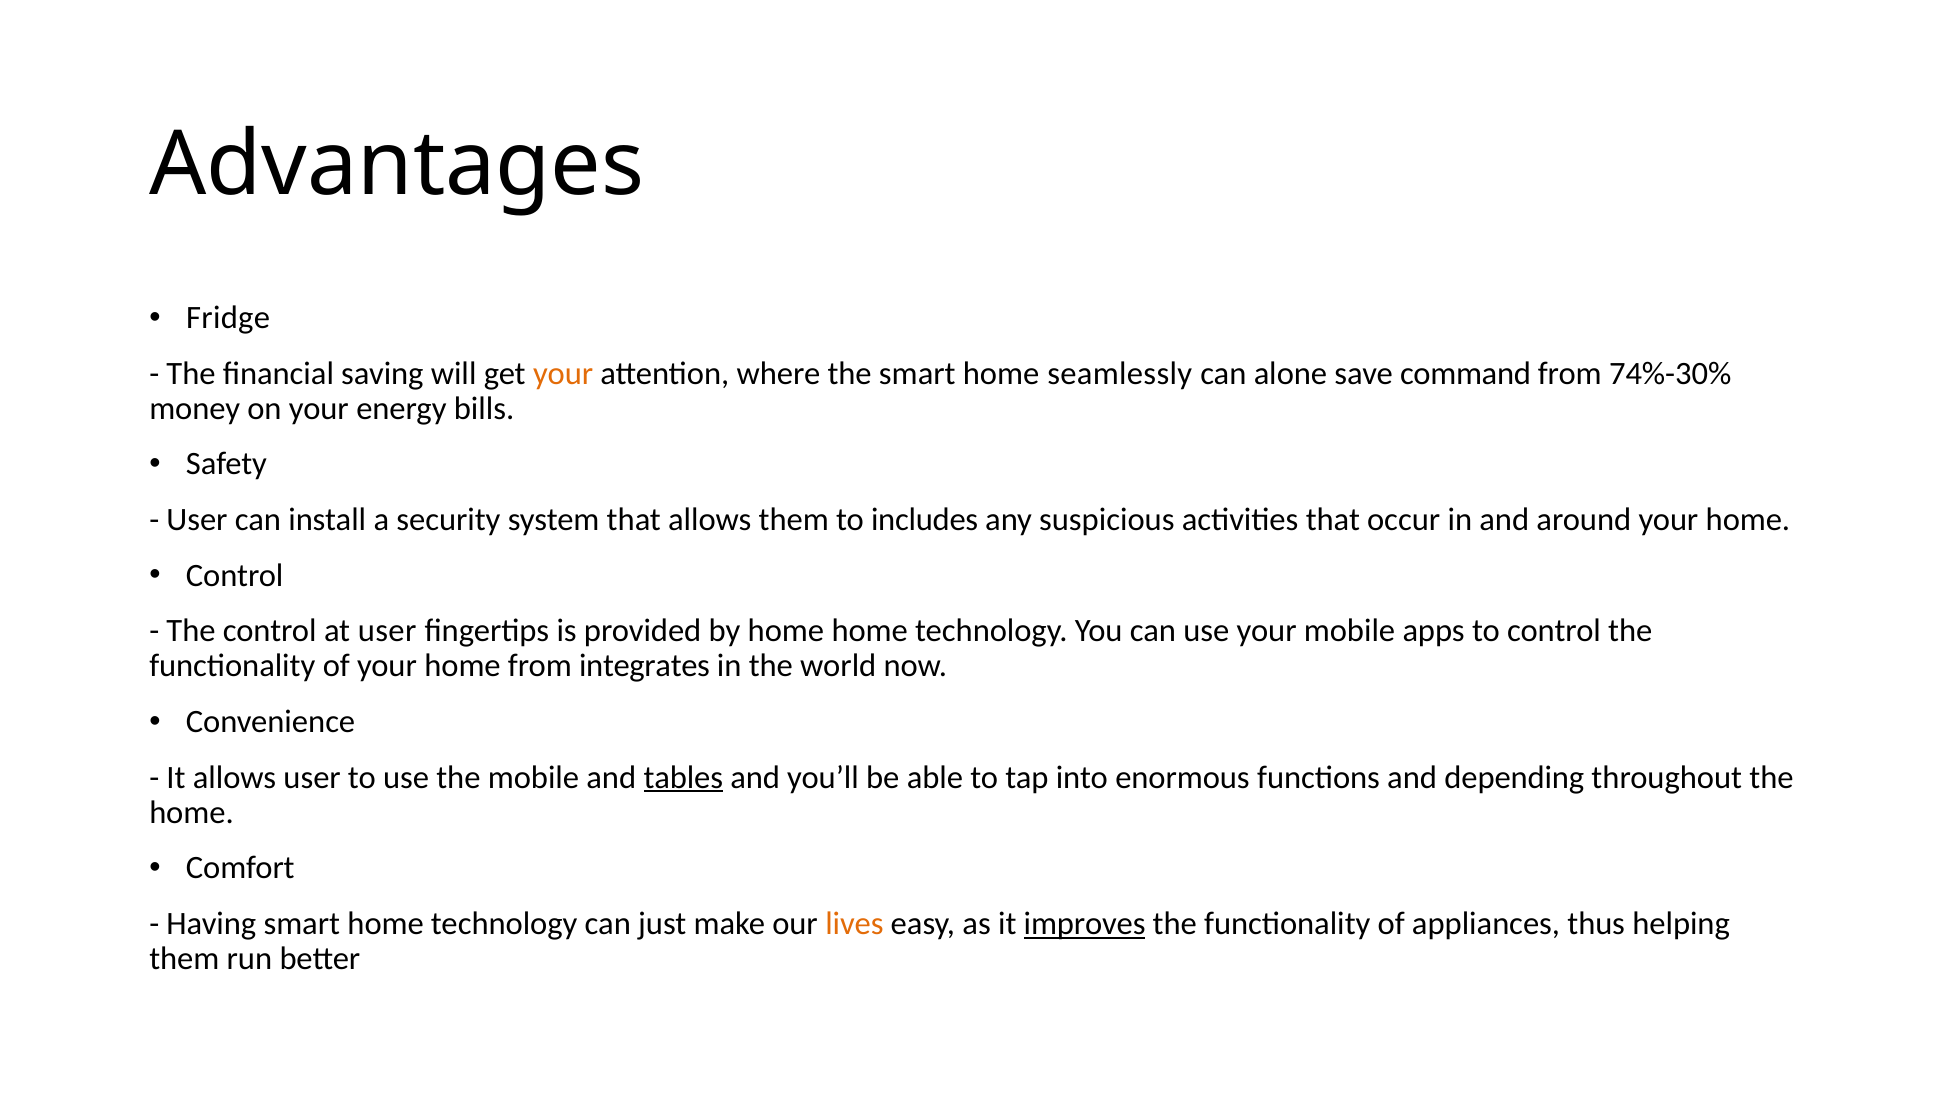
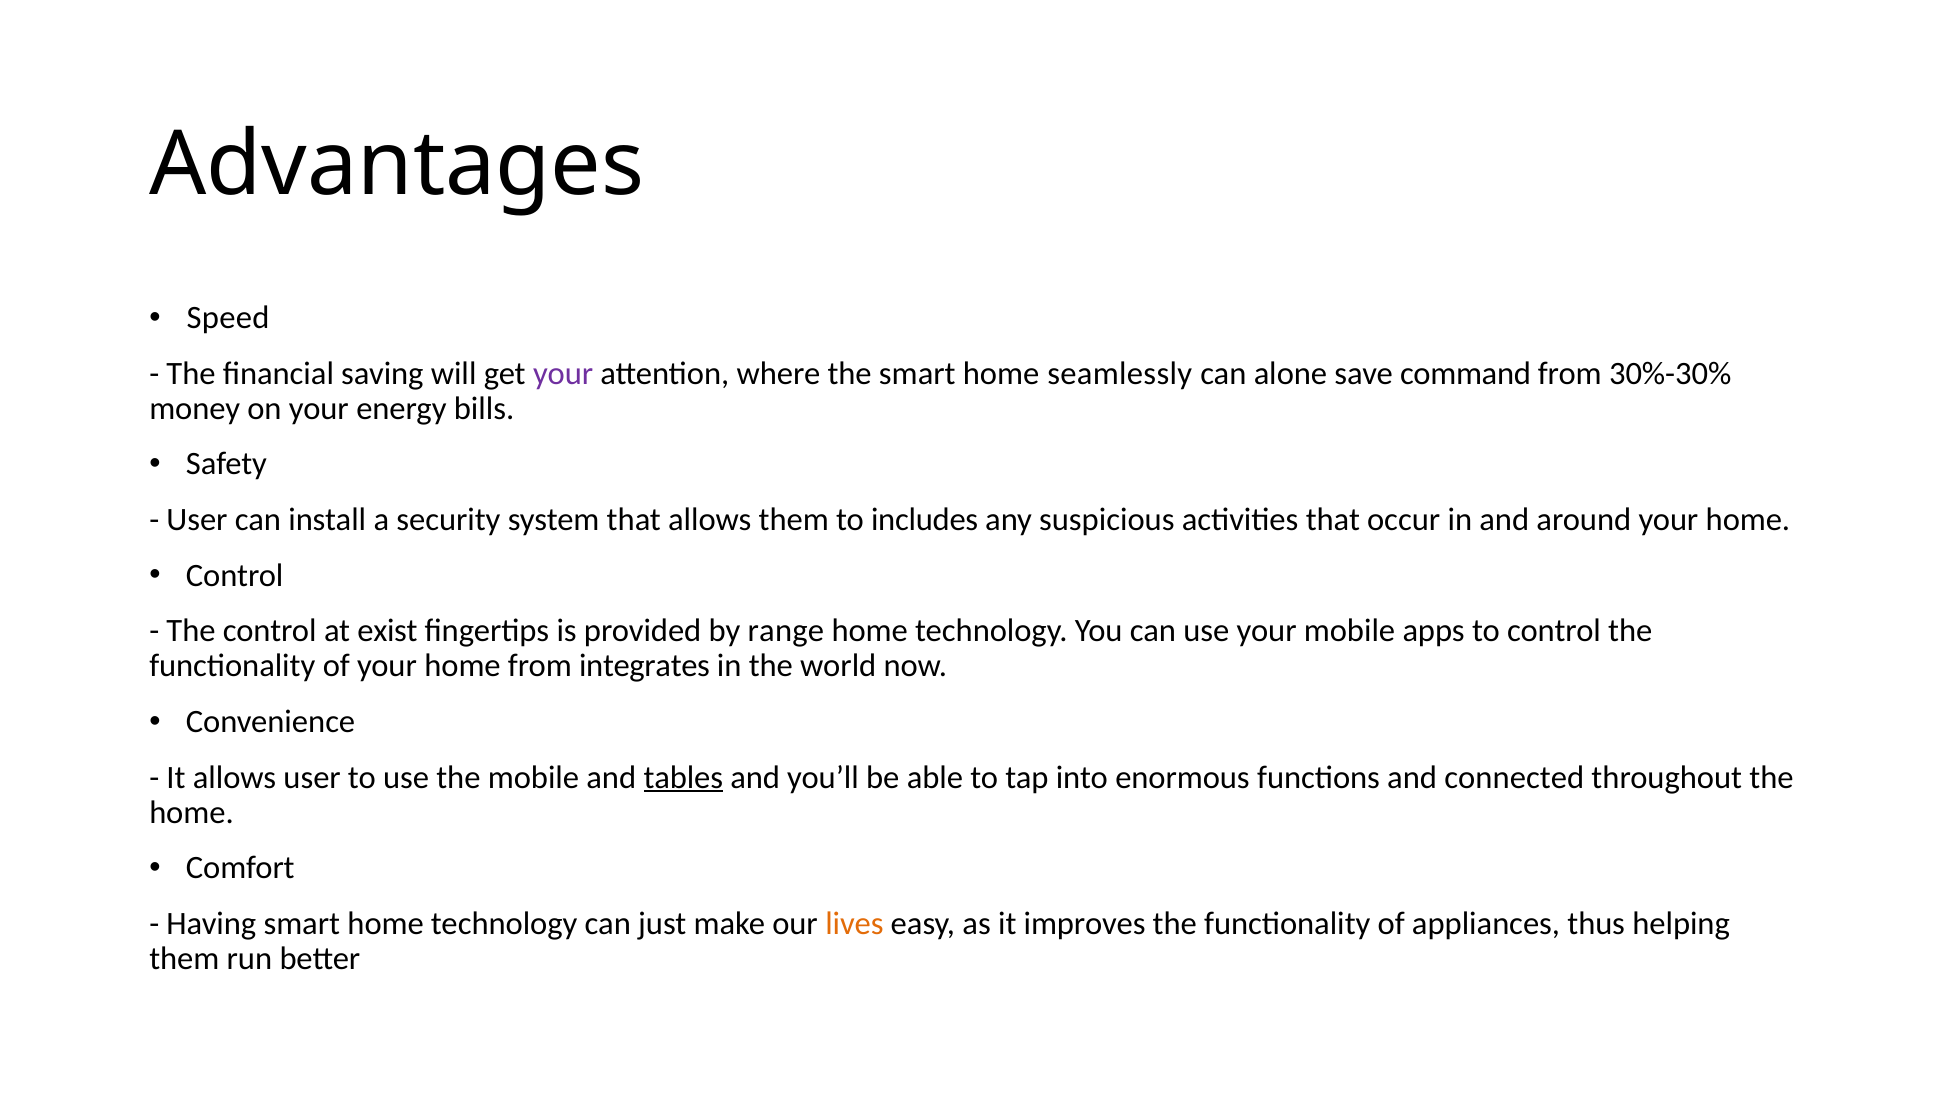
Fridge: Fridge -> Speed (228, 318)
your colour: orange -> purple (563, 374)
74%-30%: 74%-30% -> 30%-30% (1670, 374)
at user: user -> exist (387, 631)
by home: home -> range (786, 631)
depending: depending -> connected (1514, 778)
improves underline: present -> none (1085, 924)
